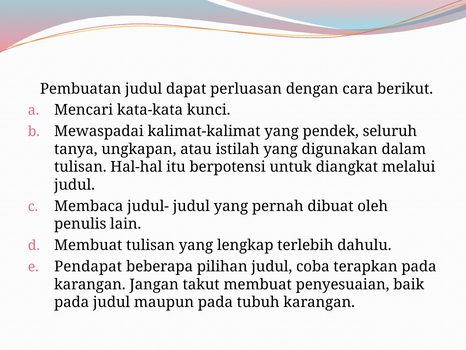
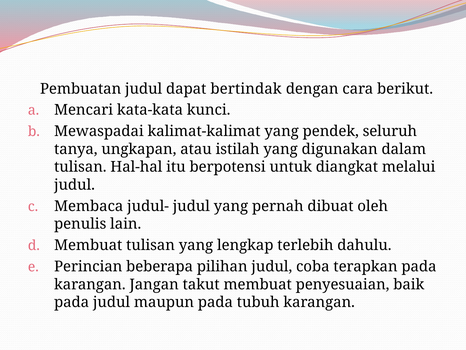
perluasan: perluasan -> bertindak (246, 89)
Pendapat: Pendapat -> Perincian (88, 266)
